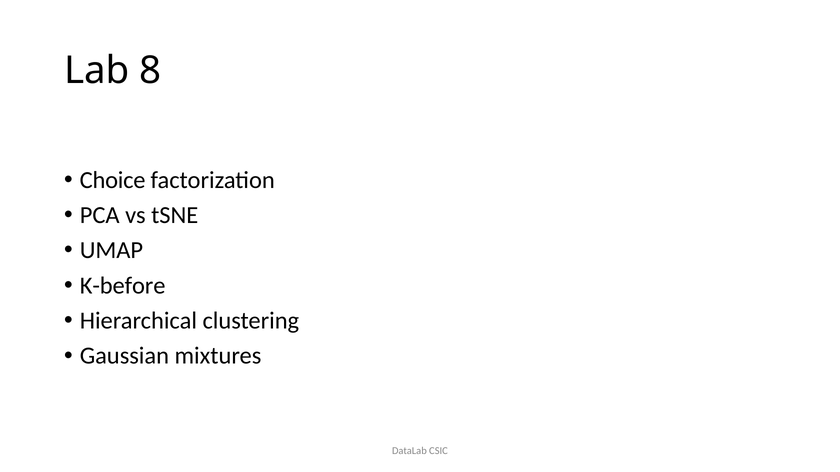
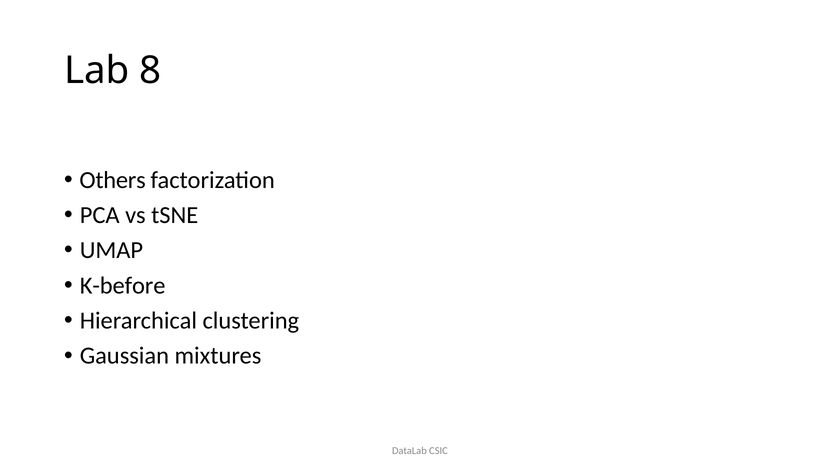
Choice: Choice -> Others (113, 180)
